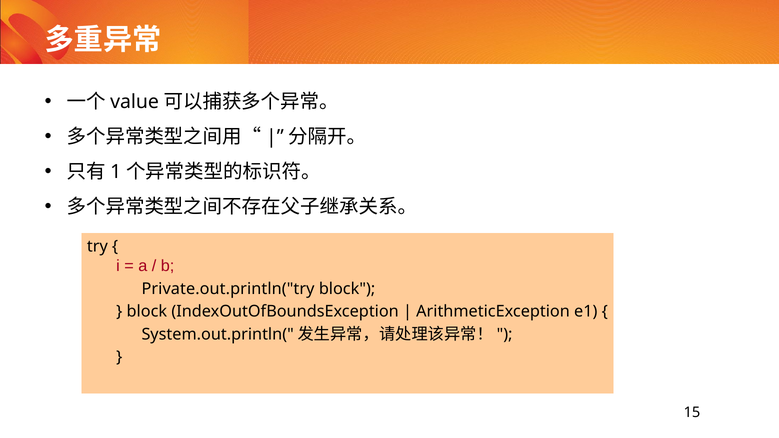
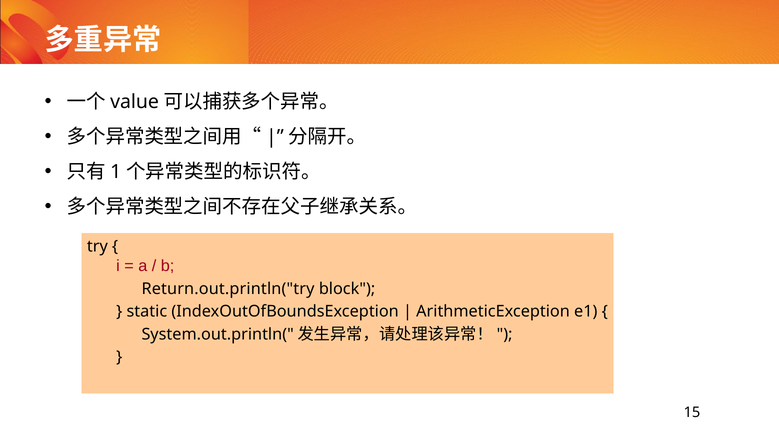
Private.out.println("try: Private.out.println("try -> Return.out.println("try (228, 289)
block: block -> static (147, 312)
